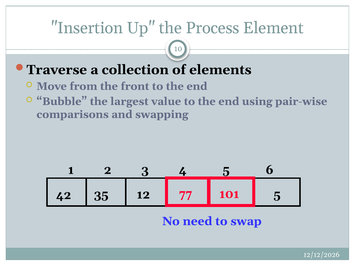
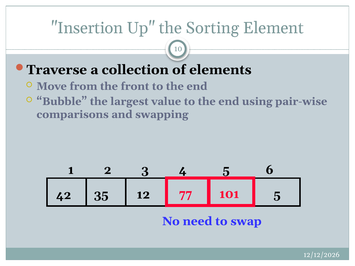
Process: Process -> Sorting (213, 28)
